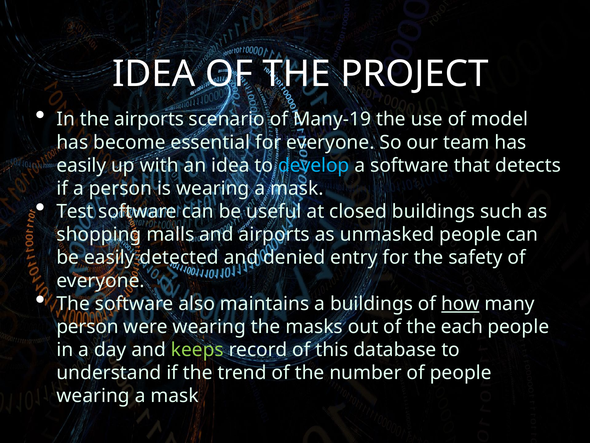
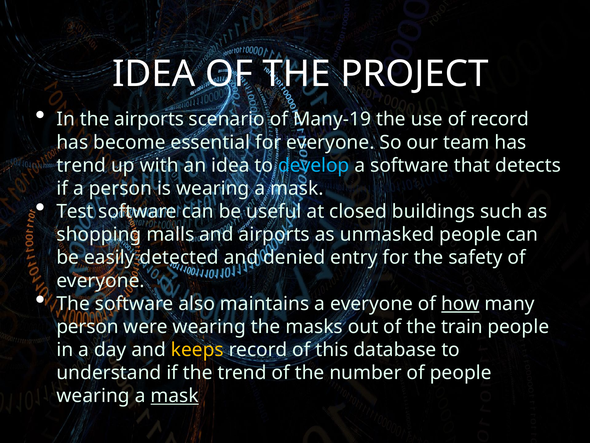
of model: model -> record (500, 119)
easily: easily -> trend (81, 165)
a buildings: buildings -> everyone (372, 303)
each: each -> train (462, 326)
keeps colour: light green -> yellow (197, 349)
mask underline: none -> present (175, 396)
